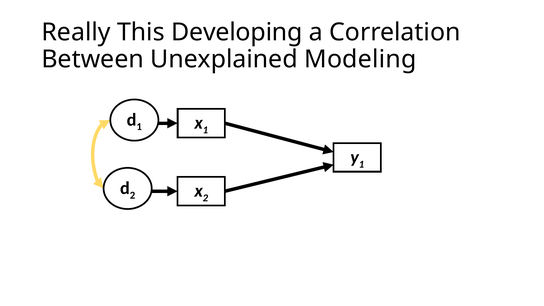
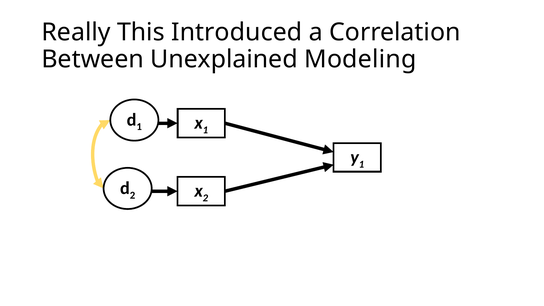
Developing: Developing -> Introduced (237, 32)
